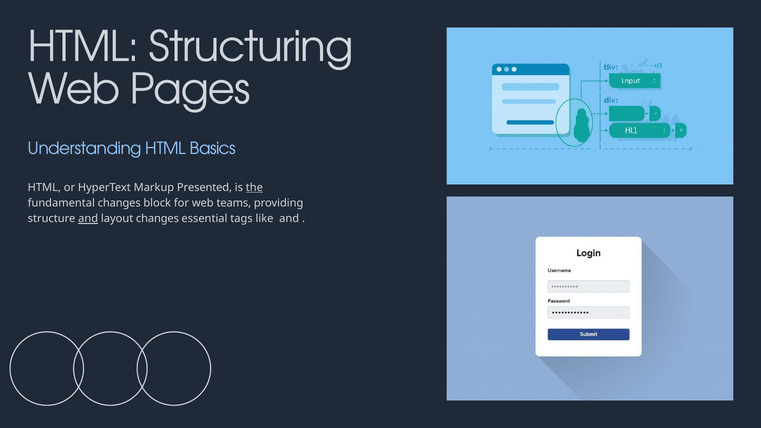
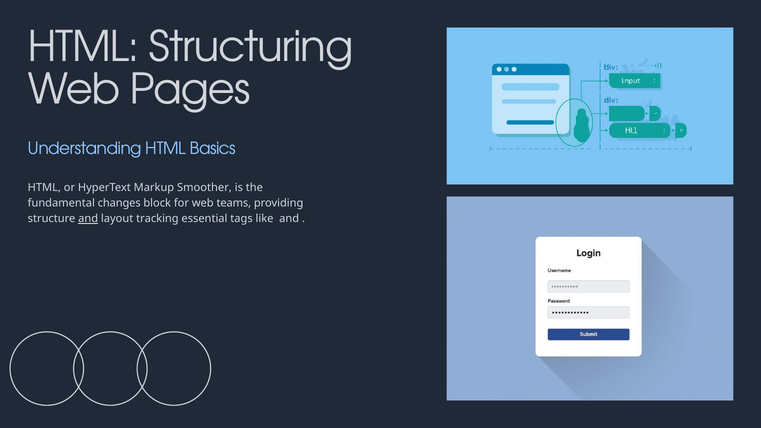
Presented: Presented -> Smoother (204, 188)
the underline: present -> none (254, 188)
layout changes: changes -> tracking (157, 219)
